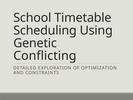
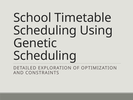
Conflicting: Conflicting -> Scheduling (45, 56)
